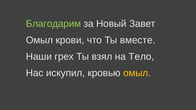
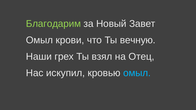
вместе: вместе -> вечную (138, 40)
Тело: Тело -> Отец (141, 57)
омыл colour: yellow -> light blue (137, 73)
